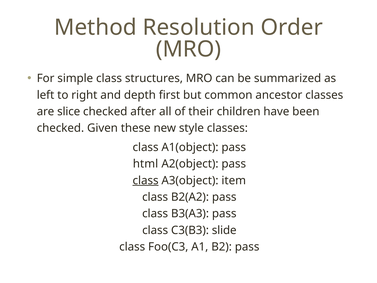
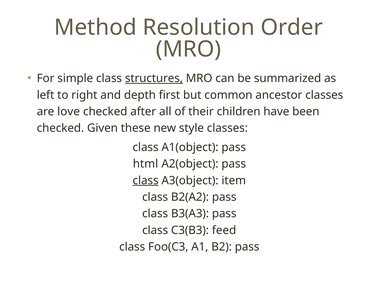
structures underline: none -> present (154, 78)
slice: slice -> love (69, 111)
slide: slide -> feed (224, 230)
